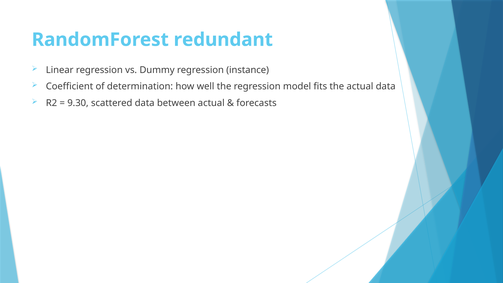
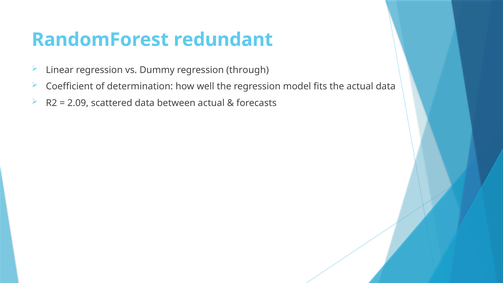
instance: instance -> through (248, 70)
9.30: 9.30 -> 2.09 (78, 103)
